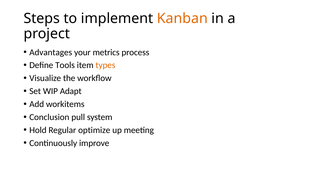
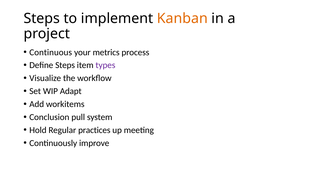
Advantages: Advantages -> Continuous (51, 52)
Define Tools: Tools -> Steps (65, 65)
types colour: orange -> purple (105, 65)
optimize: optimize -> practices (94, 130)
